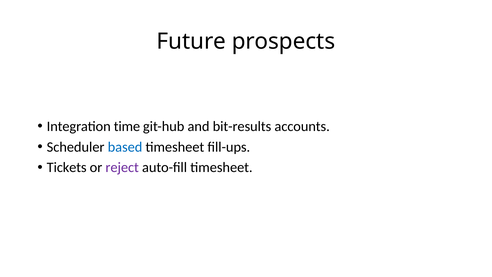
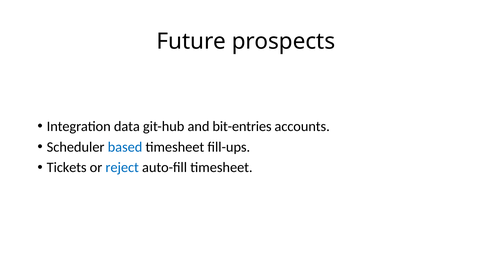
time: time -> data (127, 126)
bit-results: bit-results -> bit-entries (242, 126)
reject colour: purple -> blue (122, 167)
